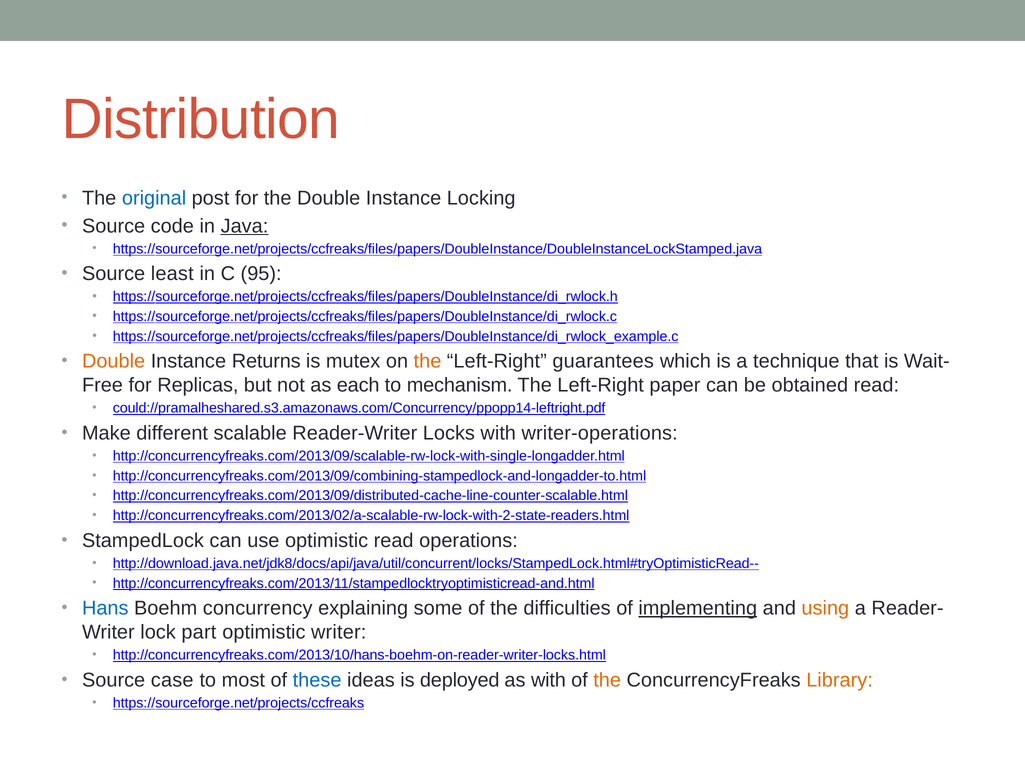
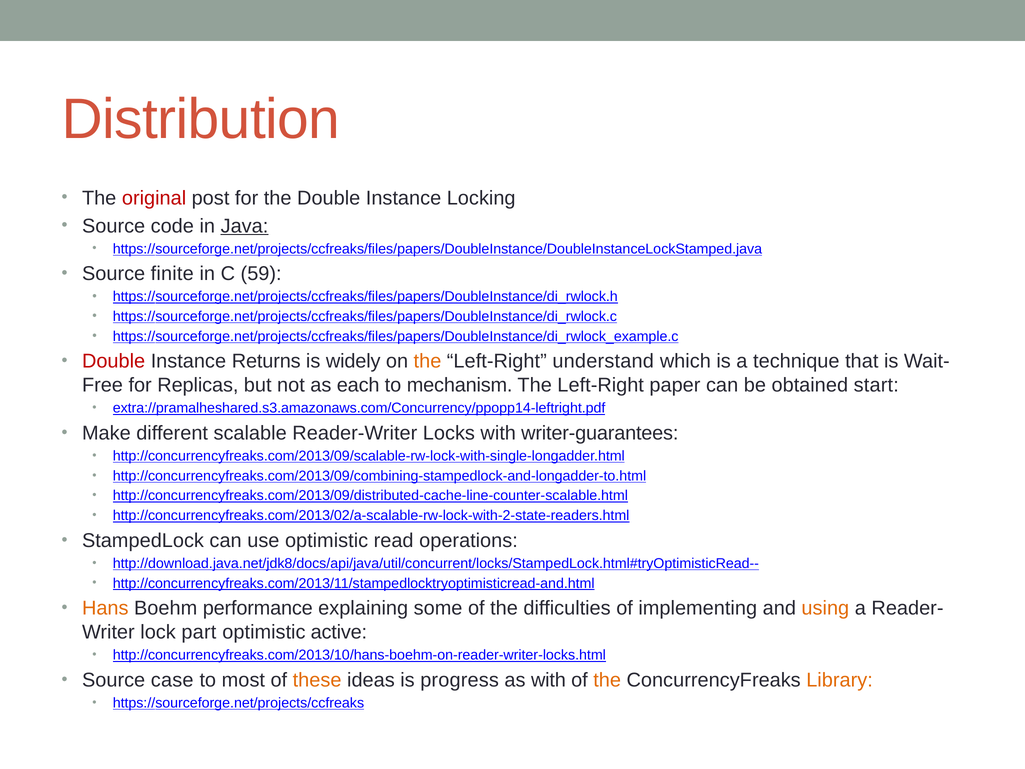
original colour: blue -> red (154, 198)
least: least -> finite (172, 274)
95: 95 -> 59 (261, 274)
Double colour: orange -> red (114, 361)
mutex: mutex -> widely (353, 361)
guarantees: guarantees -> understand (603, 361)
obtained read: read -> start (876, 385)
could://pramalheshared.s3.amazonaws.com/Concurrency/ppopp14-leftright.pdf: could://pramalheshared.s3.amazonaws.com/Concurrency/ppopp14-leftright.pdf -> extra://pramalheshared.s3.amazonaws.com/Concurrency/ppopp14-leftright.pdf (359, 408)
writer-operations: writer-operations -> writer-guarantees (600, 433)
Hans colour: blue -> orange (105, 608)
concurrency: concurrency -> performance (258, 608)
implementing underline: present -> none (698, 608)
optimistic writer: writer -> active (339, 632)
these colour: blue -> orange (317, 680)
deployed: deployed -> progress (460, 680)
